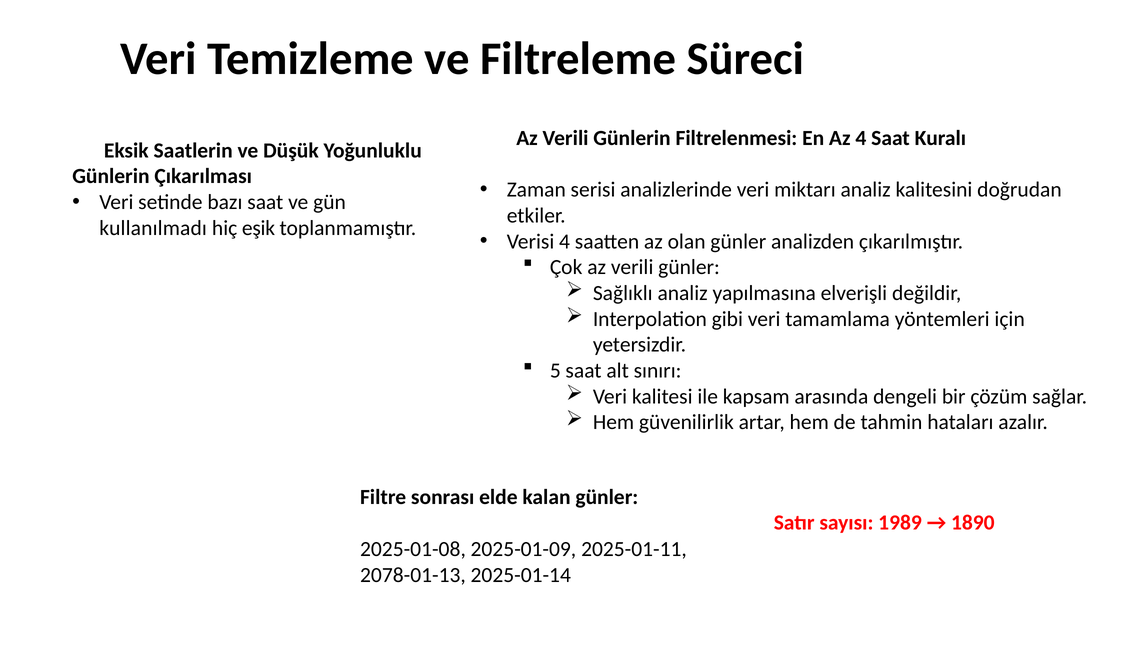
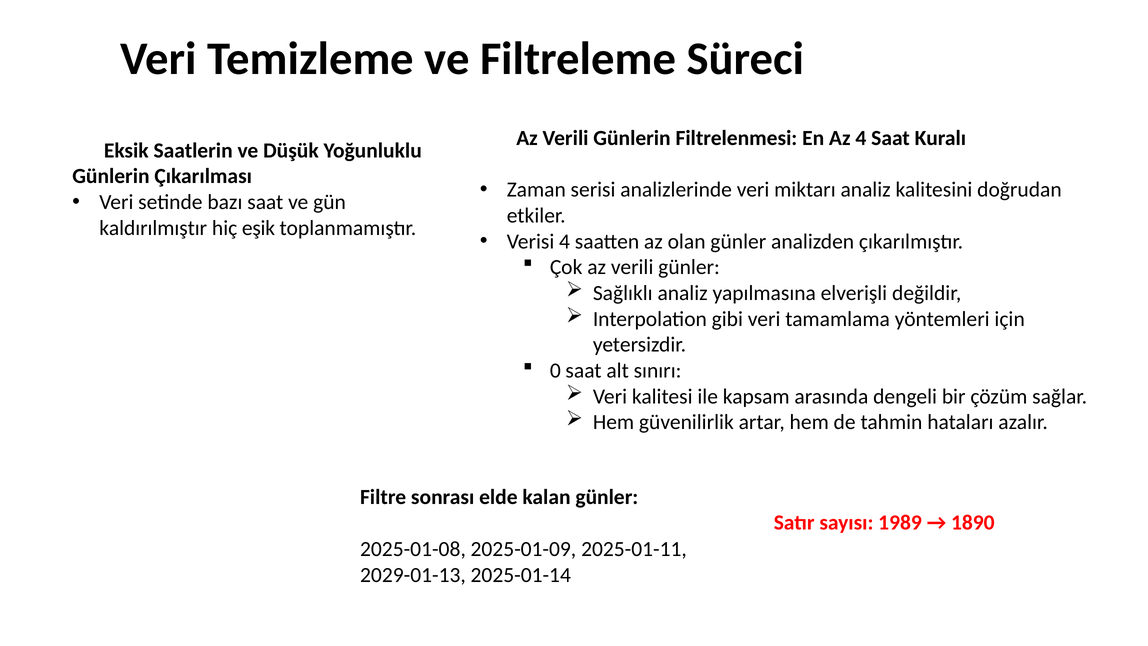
kullanılmadı: kullanılmadı -> kaldırılmıştır (153, 228)
5: 5 -> 0 (555, 370)
2078-01-13: 2078-01-13 -> 2029-01-13 (413, 575)
